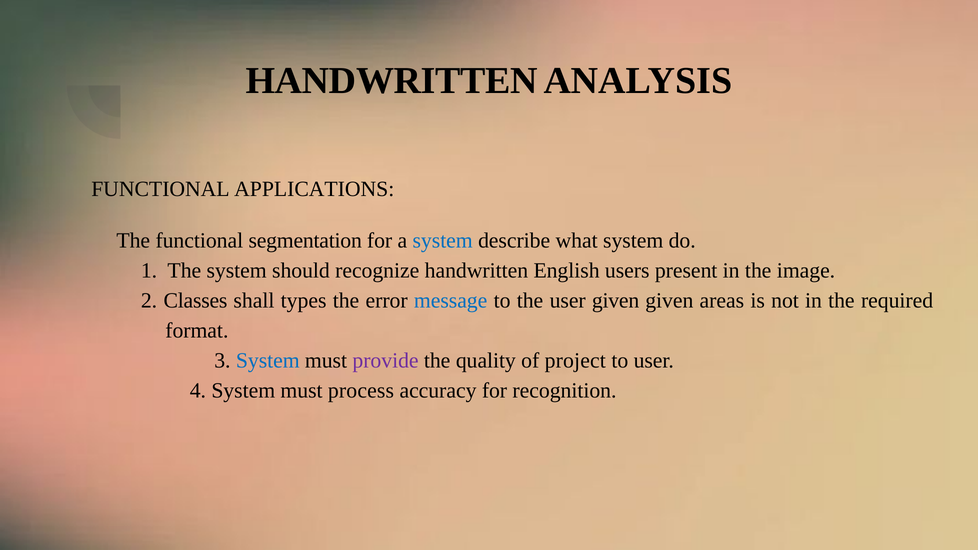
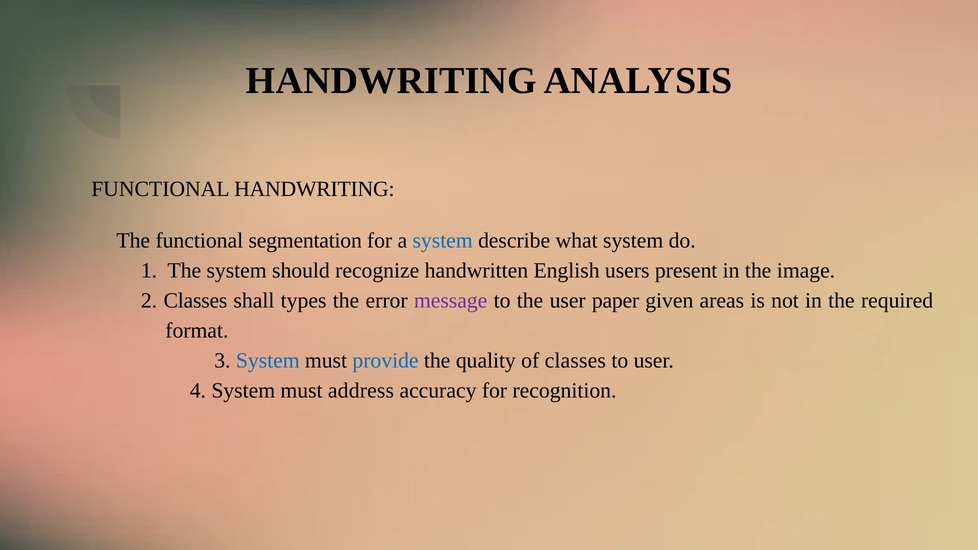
HANDWRITTEN: HANDWRITTEN -> HANDWRITING (391, 81)
FUNCTIONAL APPLICATIONS: APPLICATIONS -> HANDWRITING (314, 189)
message colour: blue -> purple (451, 301)
user given: given -> paper (616, 301)
provide colour: purple -> blue (386, 361)
of project: project -> classes (575, 361)
process: process -> address (361, 391)
